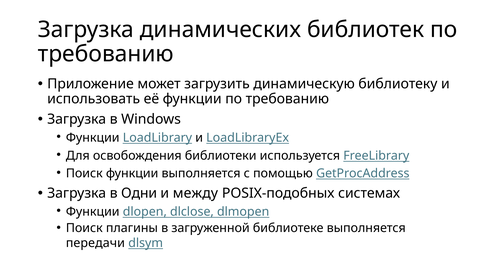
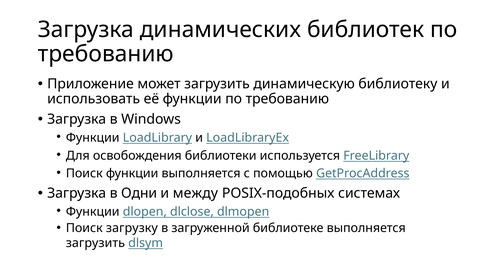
плагины: плагины -> загрузку (132, 228)
передачи: передачи -> загрузить (95, 243)
